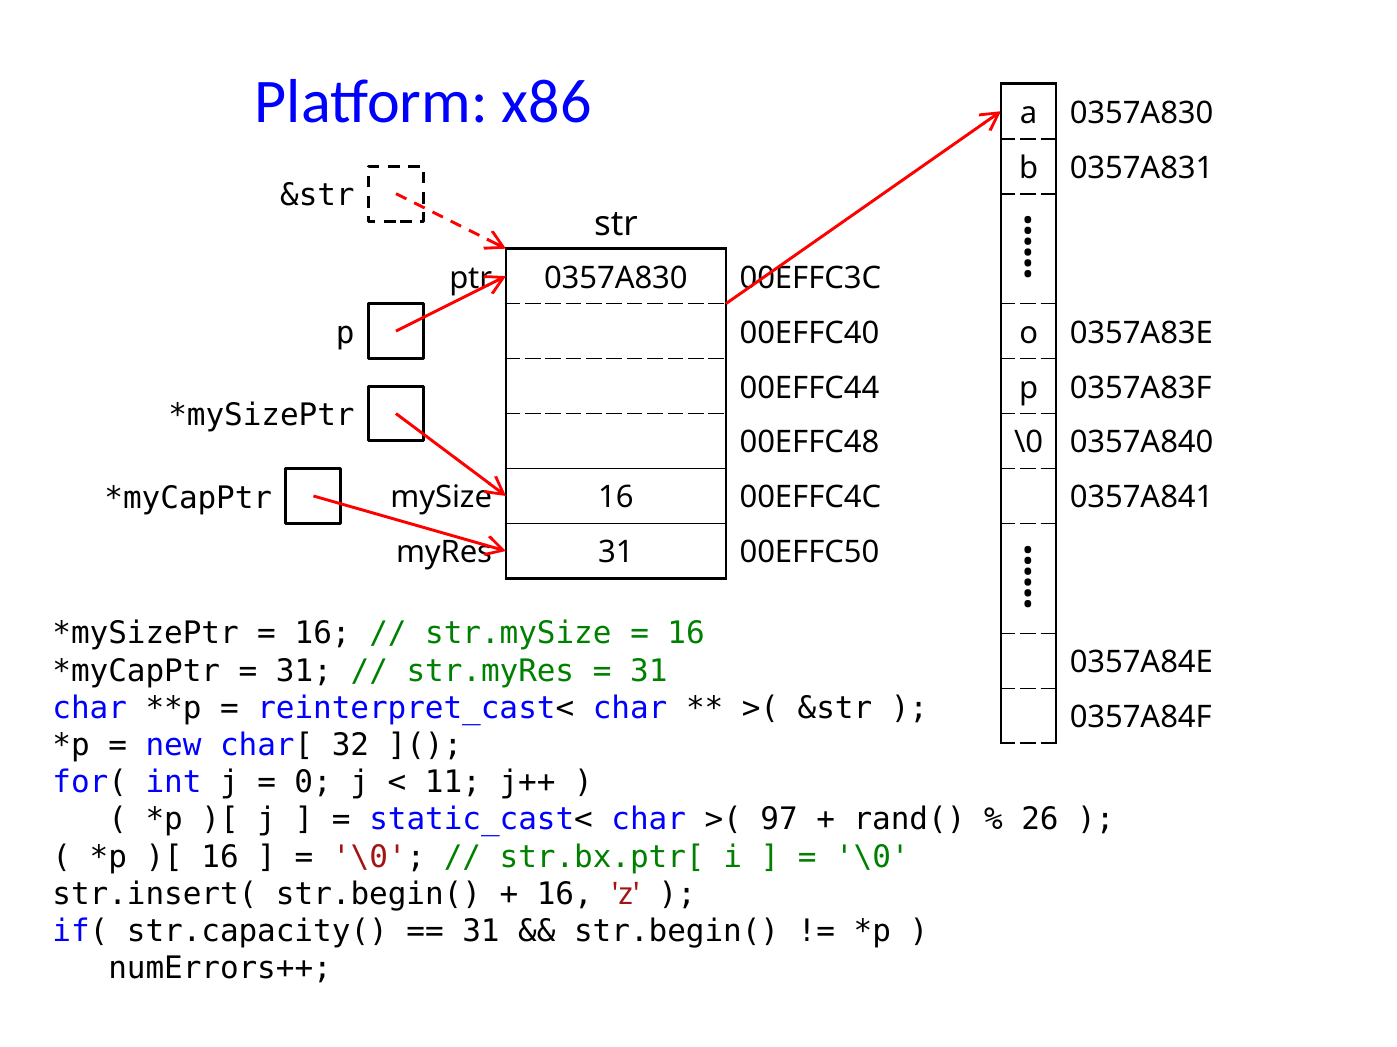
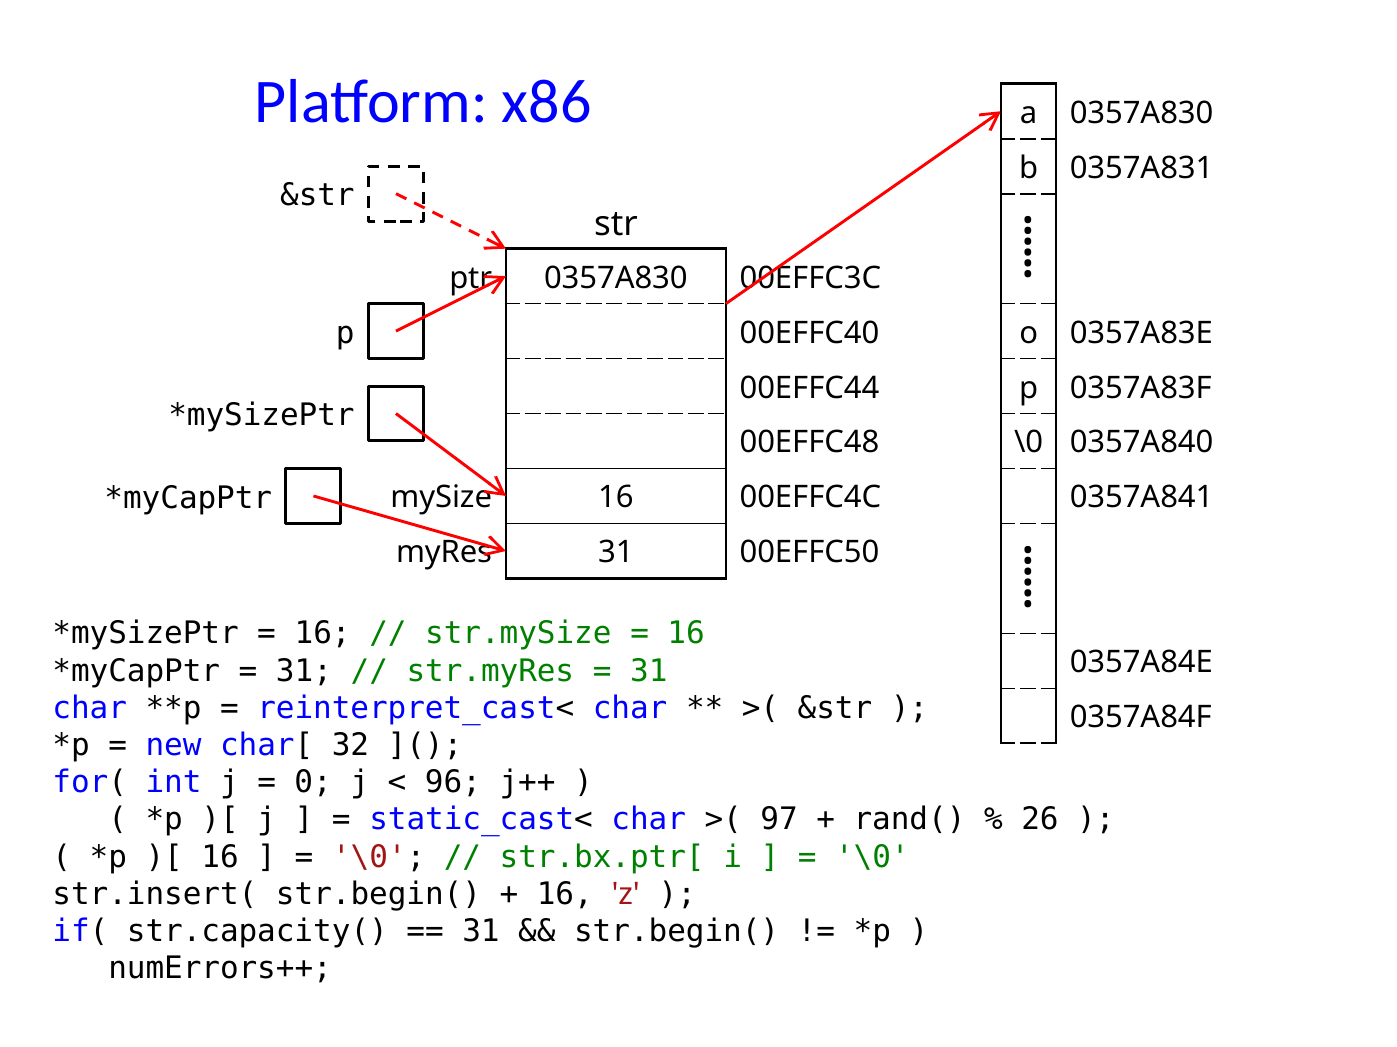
11: 11 -> 96 (453, 783)
